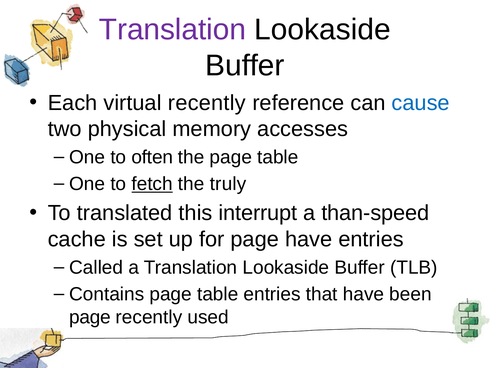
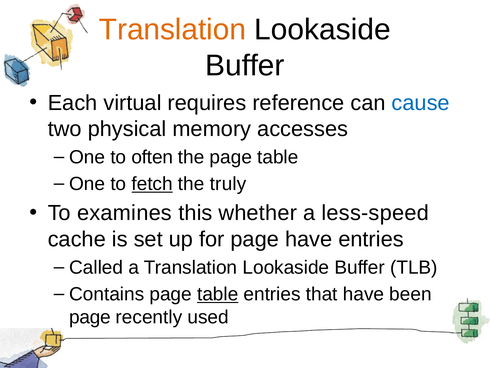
Translation colour: purple -> orange (172, 29)
virtual recently: recently -> requires (207, 103)
translated: translated -> examines (125, 213)
interrupt: interrupt -> whether (258, 213)
than-speed: than-speed -> less-speed (375, 213)
table underline: none -> present (218, 294)
